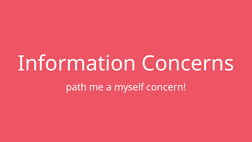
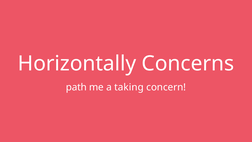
Information: Information -> Horizontally (77, 63)
myself: myself -> taking (129, 87)
